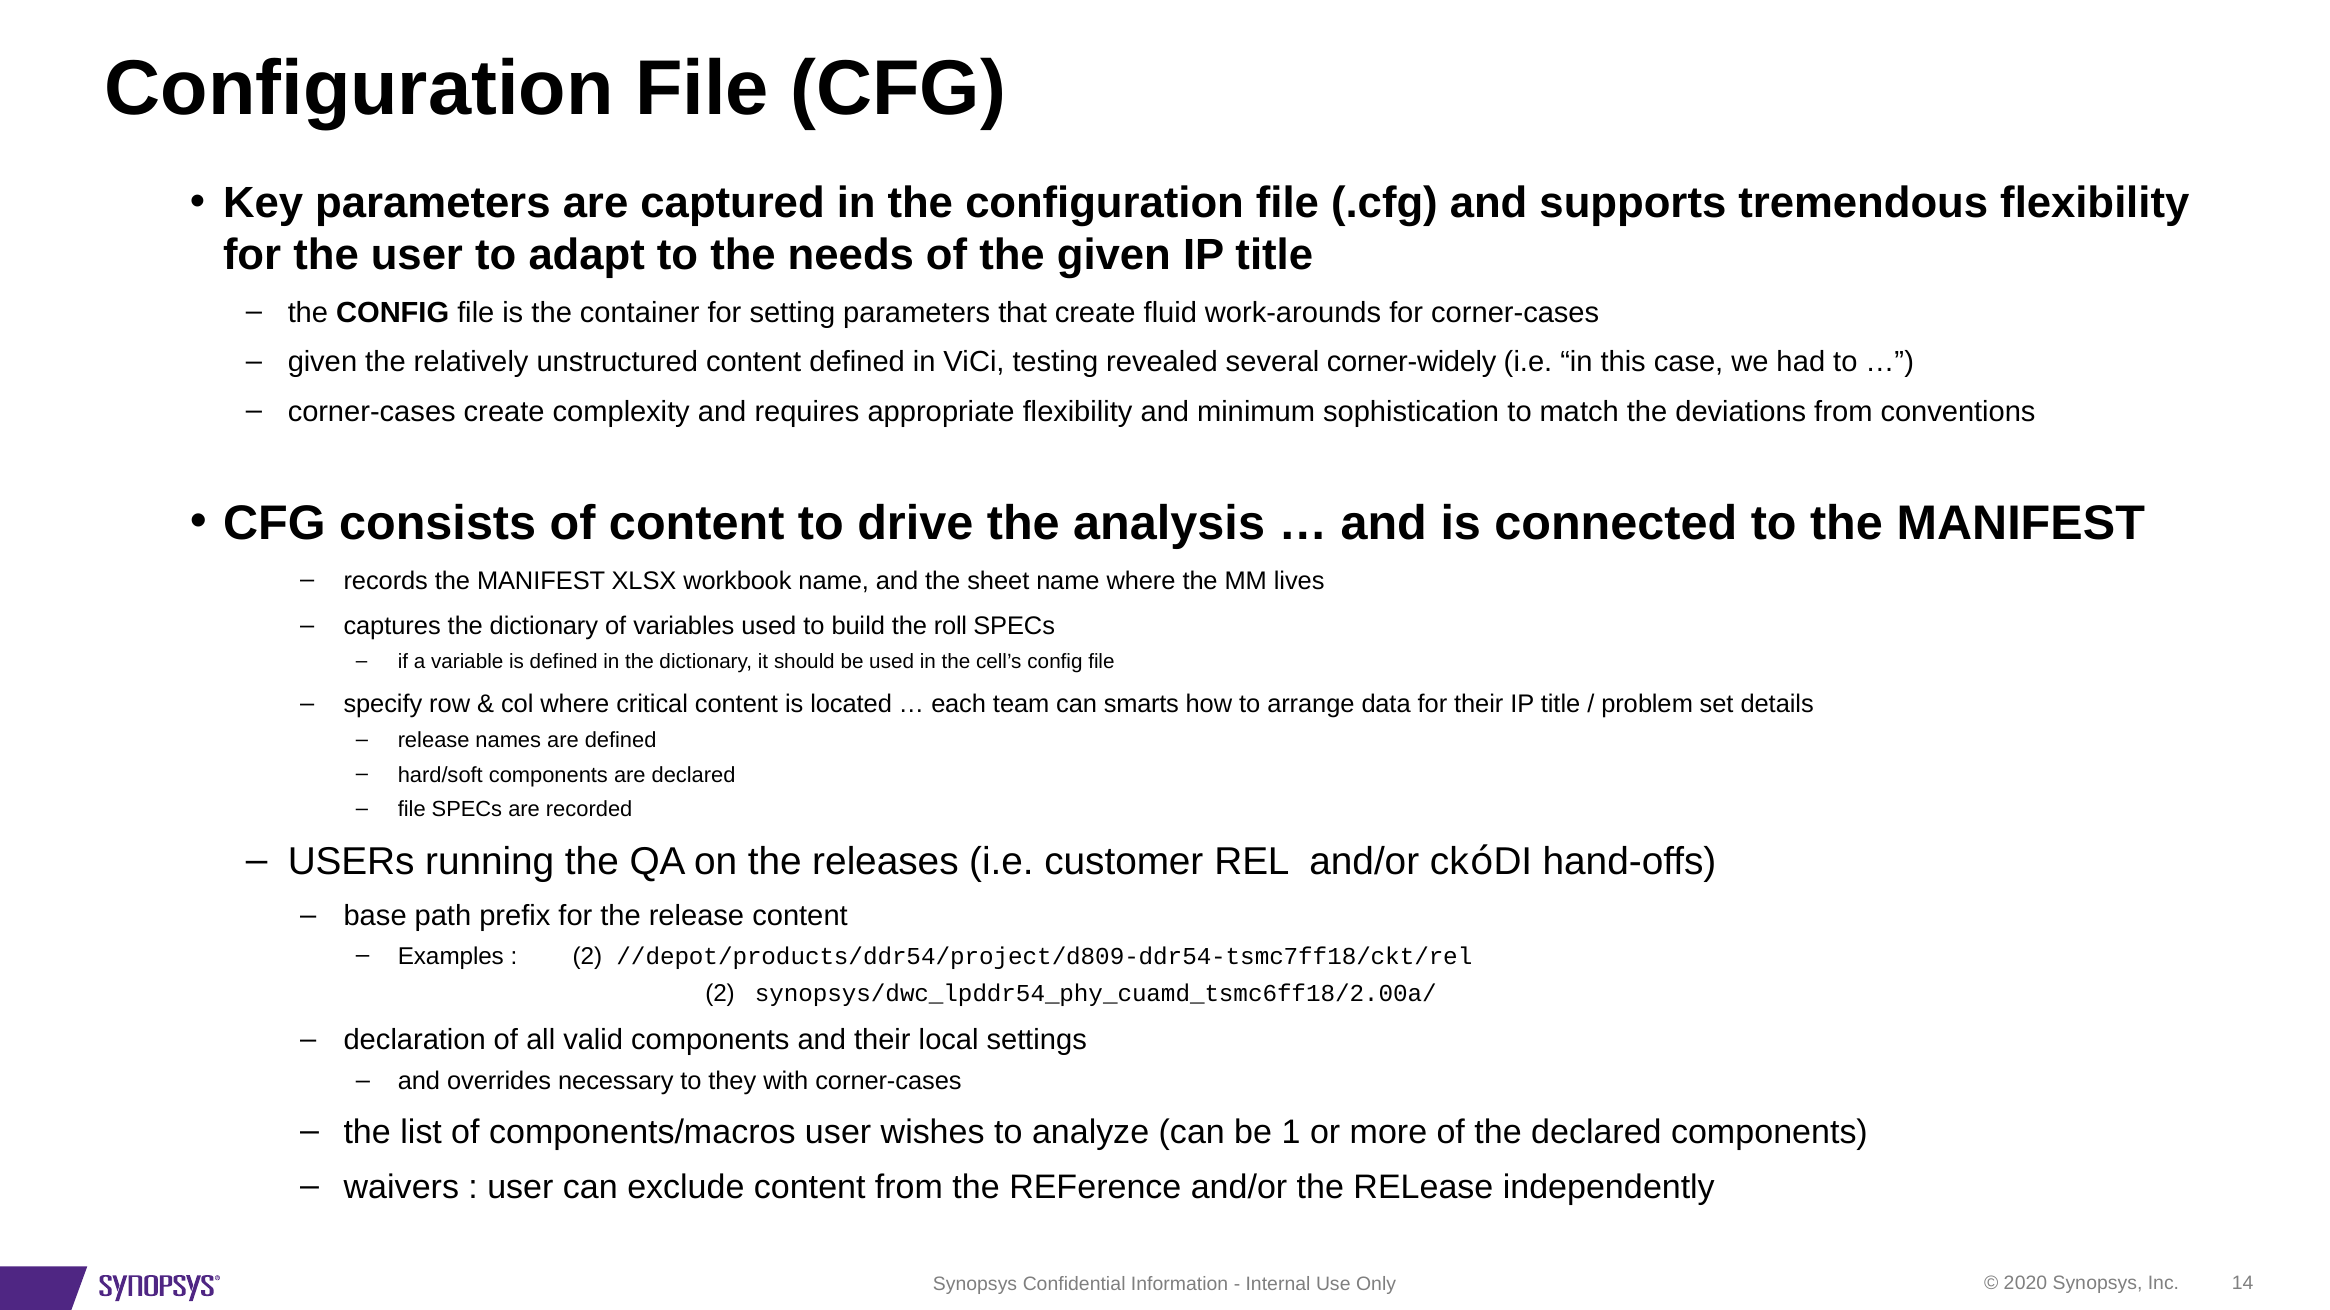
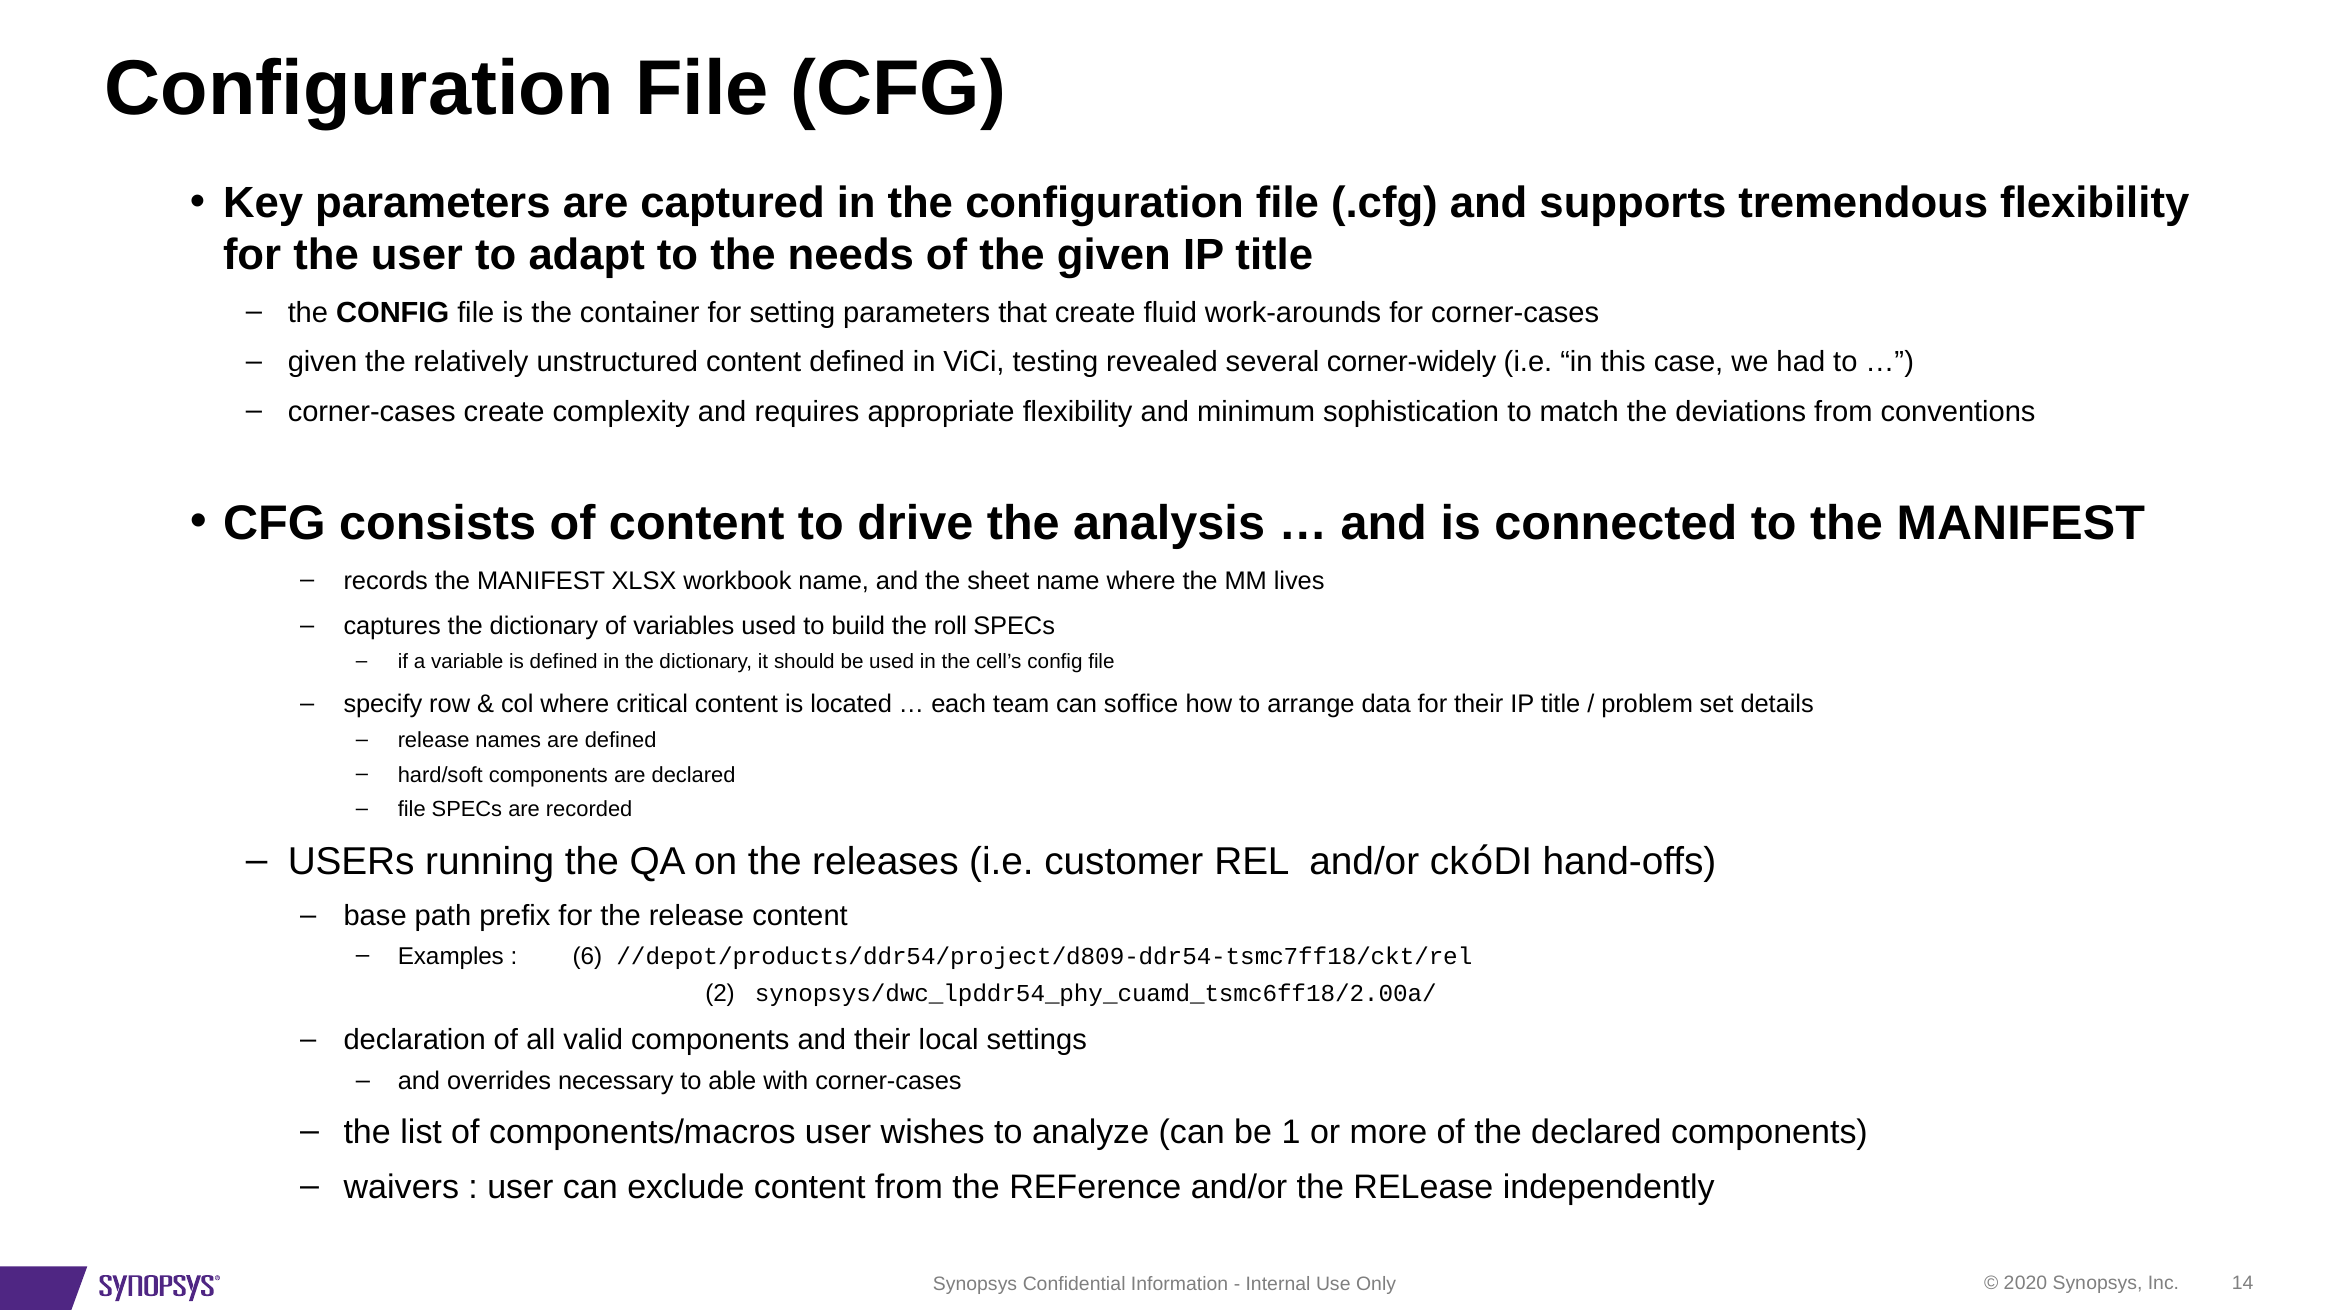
smarts: smarts -> soffice (1141, 704)
2: 2 -> 6 (587, 957)
they: they -> able (732, 1082)
